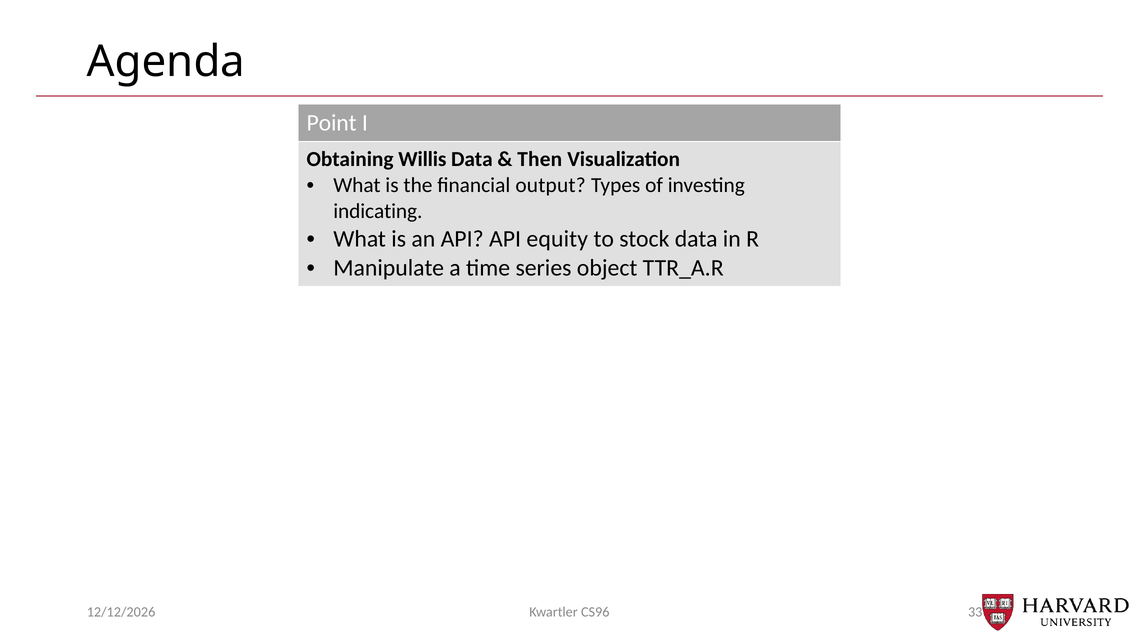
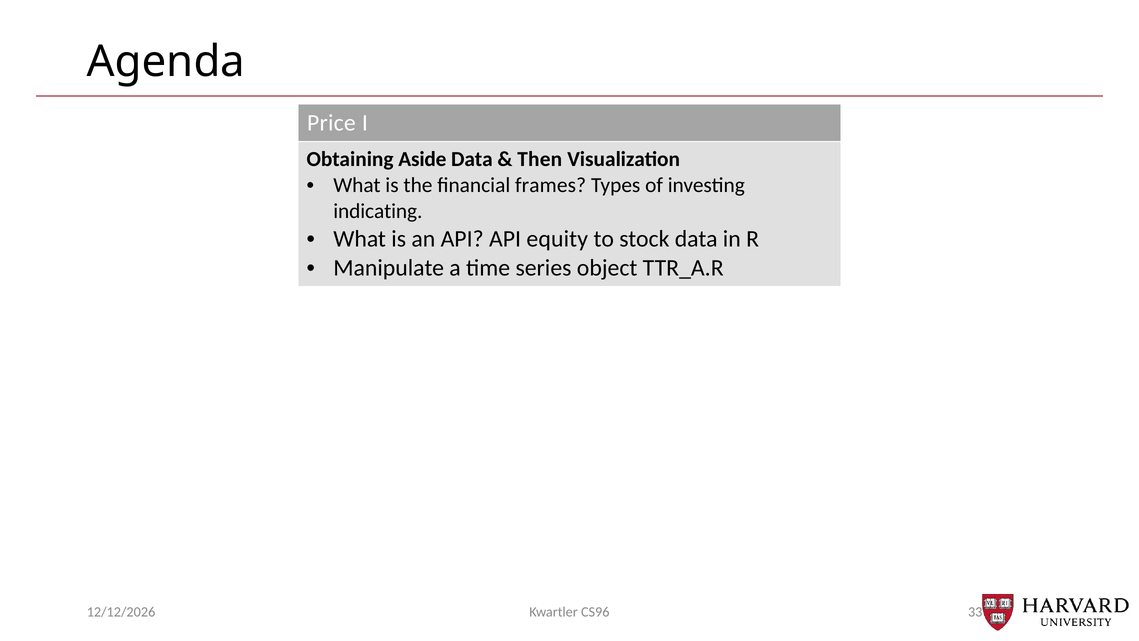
Point: Point -> Price (331, 123)
Willis: Willis -> Aside (422, 159)
output: output -> frames (551, 185)
